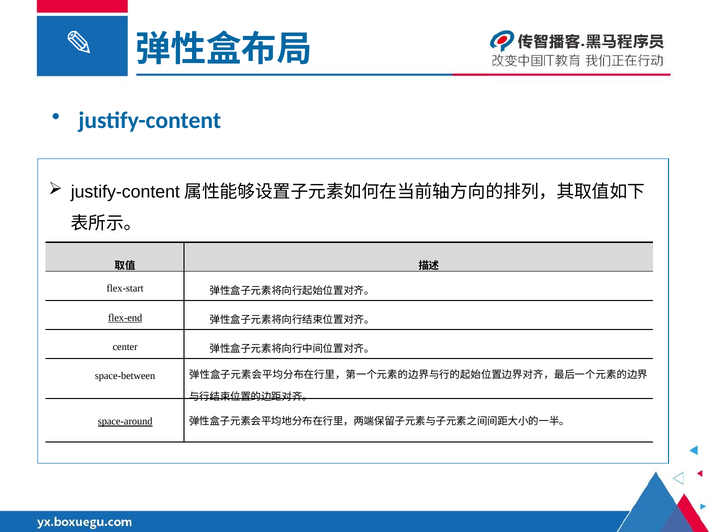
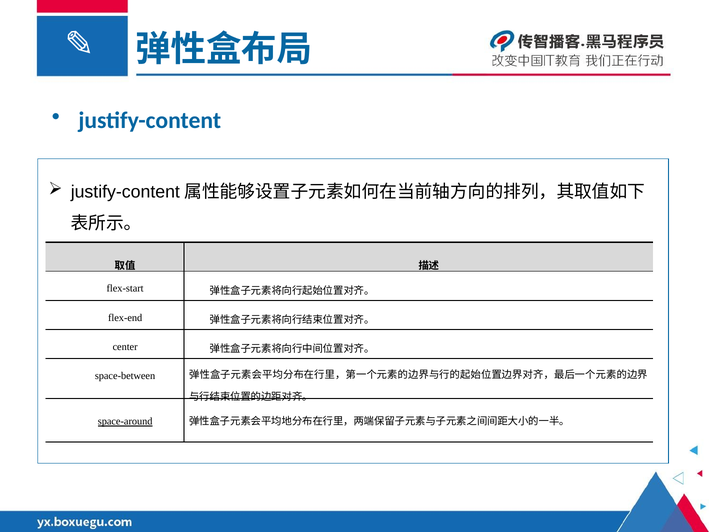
flex-end underline: present -> none (125, 318)
